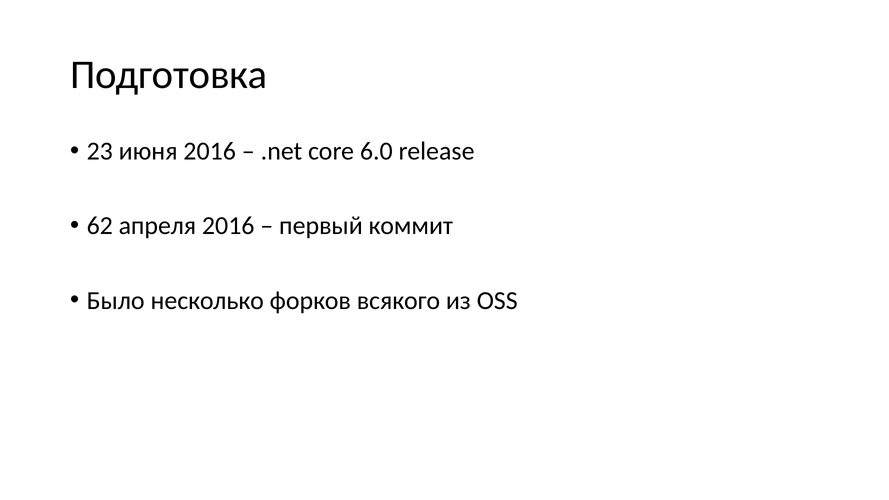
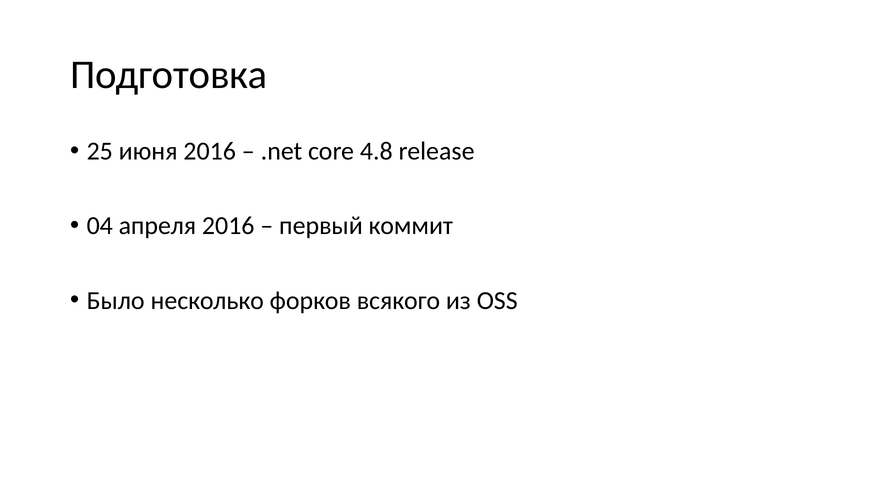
23: 23 -> 25 (100, 151)
6.0: 6.0 -> 4.8 (376, 151)
62: 62 -> 04 (100, 226)
